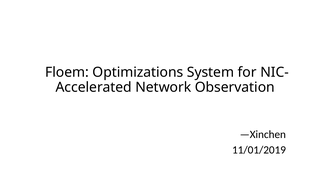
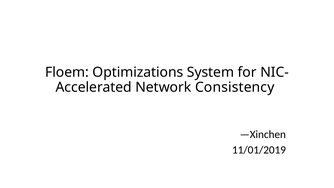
Observation: Observation -> Consistency (235, 87)
